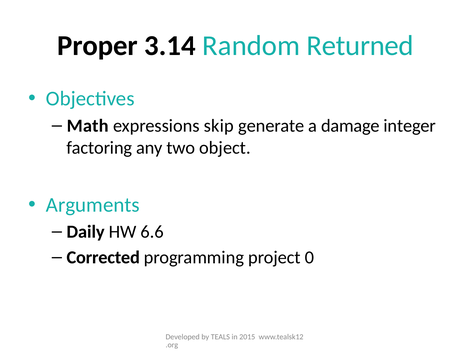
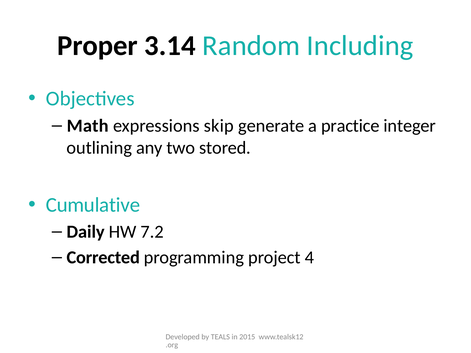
Returned: Returned -> Including (360, 46)
damage: damage -> practice (350, 126)
factoring: factoring -> outlining (99, 148)
object: object -> stored (225, 148)
Arguments: Arguments -> Cumulative (93, 205)
6.6: 6.6 -> 7.2 (152, 232)
0: 0 -> 4 (310, 258)
